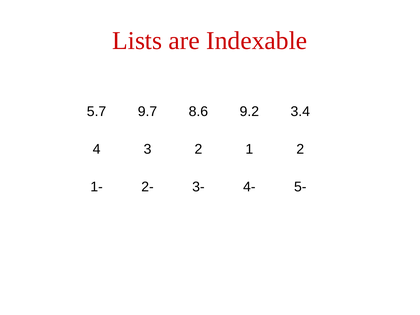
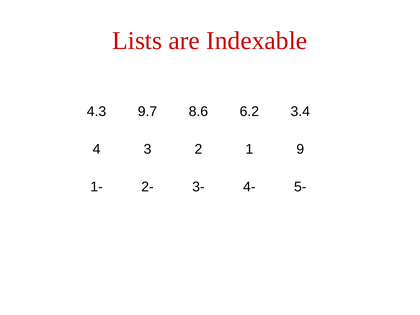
5.7: 5.7 -> 4.3 (97, 111)
9.2: 9.2 -> 6.2 (249, 111)
1 2: 2 -> 9 (300, 149)
